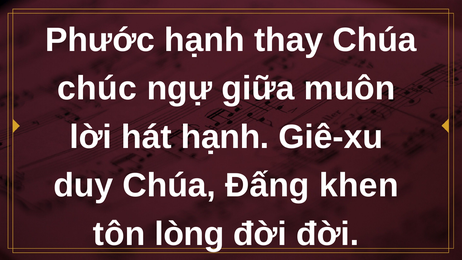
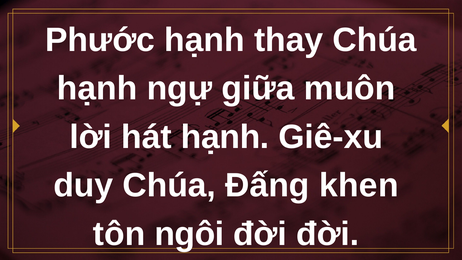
chúc: chúc -> hạnh (97, 88)
lòng: lòng -> ngôi (189, 234)
